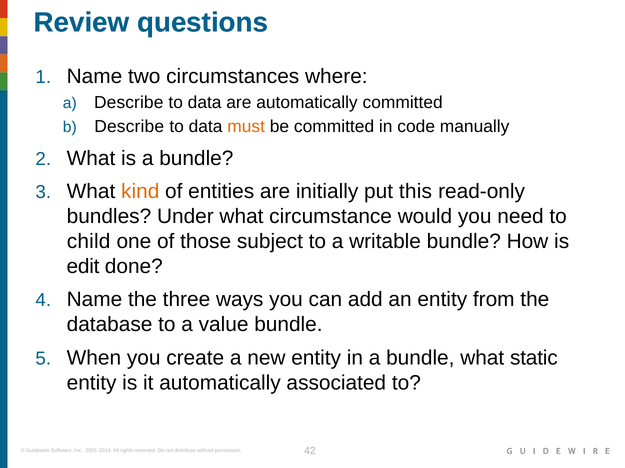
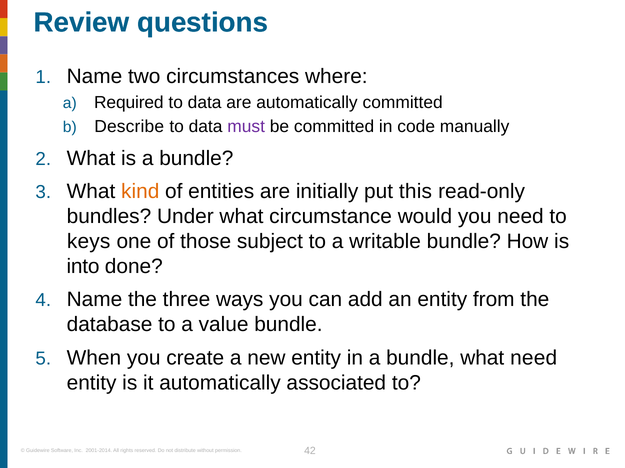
a Describe: Describe -> Required (129, 103)
must colour: orange -> purple (246, 127)
child: child -> keys (89, 242)
edit: edit -> into (83, 267)
what static: static -> need (534, 358)
